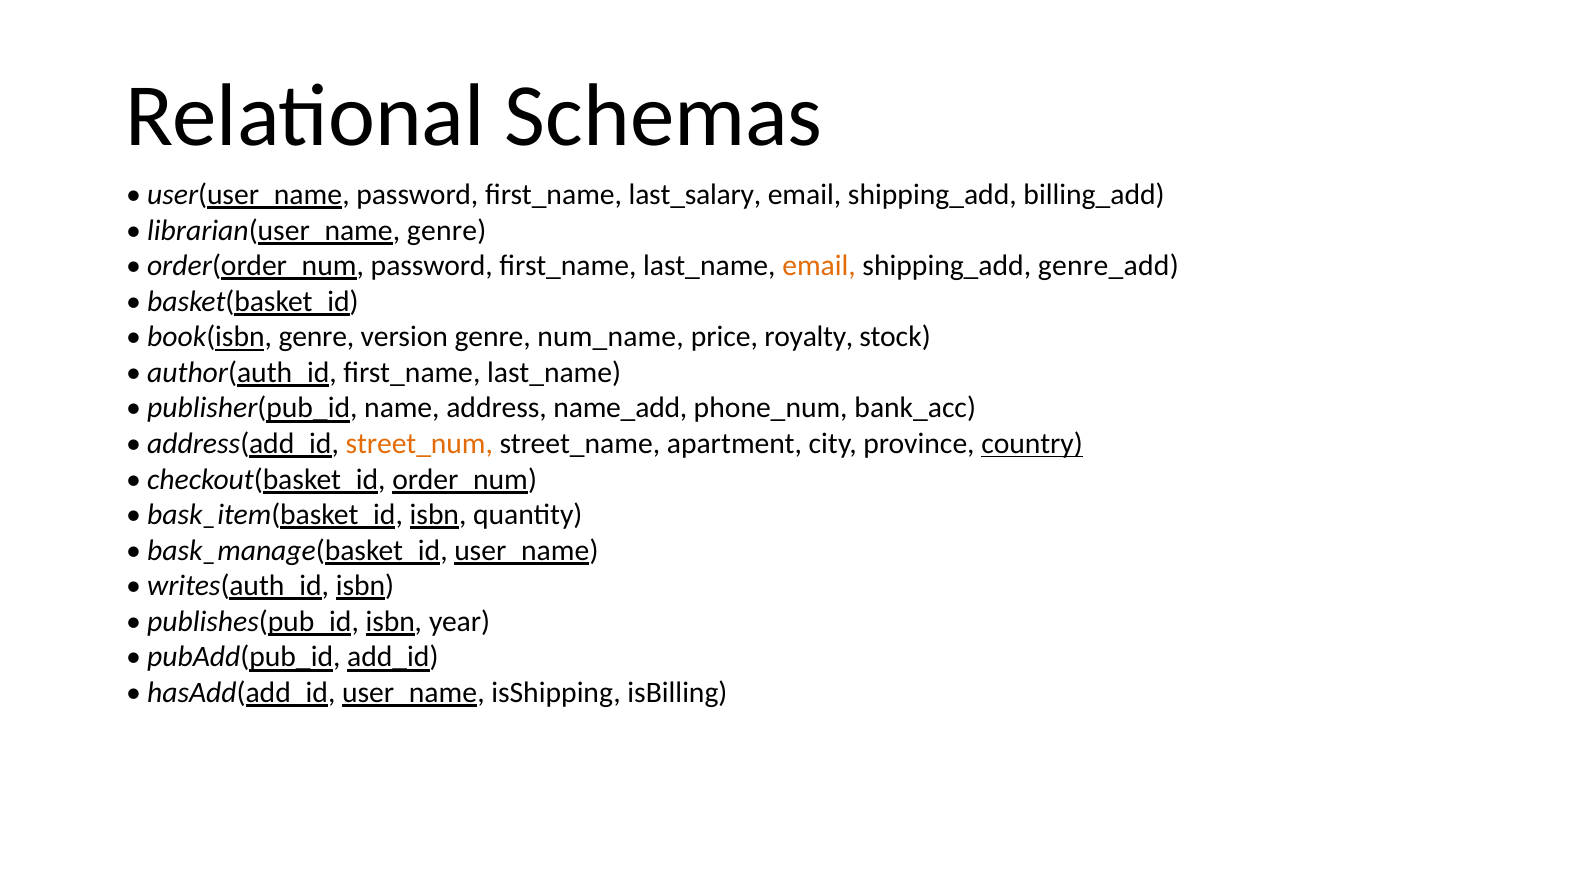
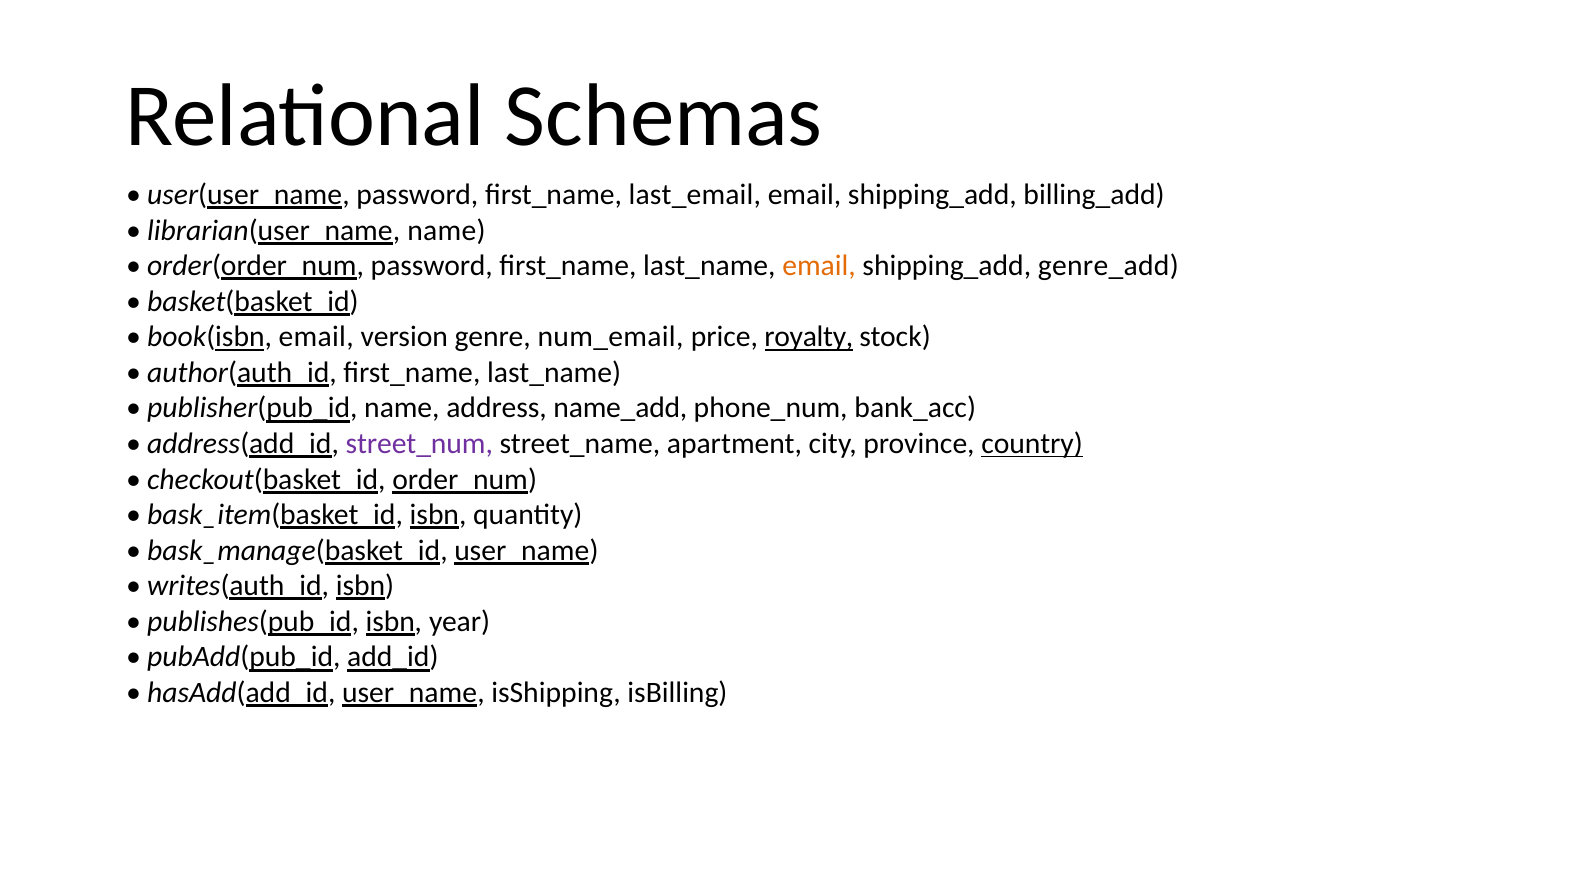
last_salary: last_salary -> last_email (695, 195)
librarian(user_name genre: genre -> name (447, 230)
book(isbn genre: genre -> email (316, 337)
num_name: num_name -> num_email (611, 337)
royalty underline: none -> present (809, 337)
street_num colour: orange -> purple (419, 444)
